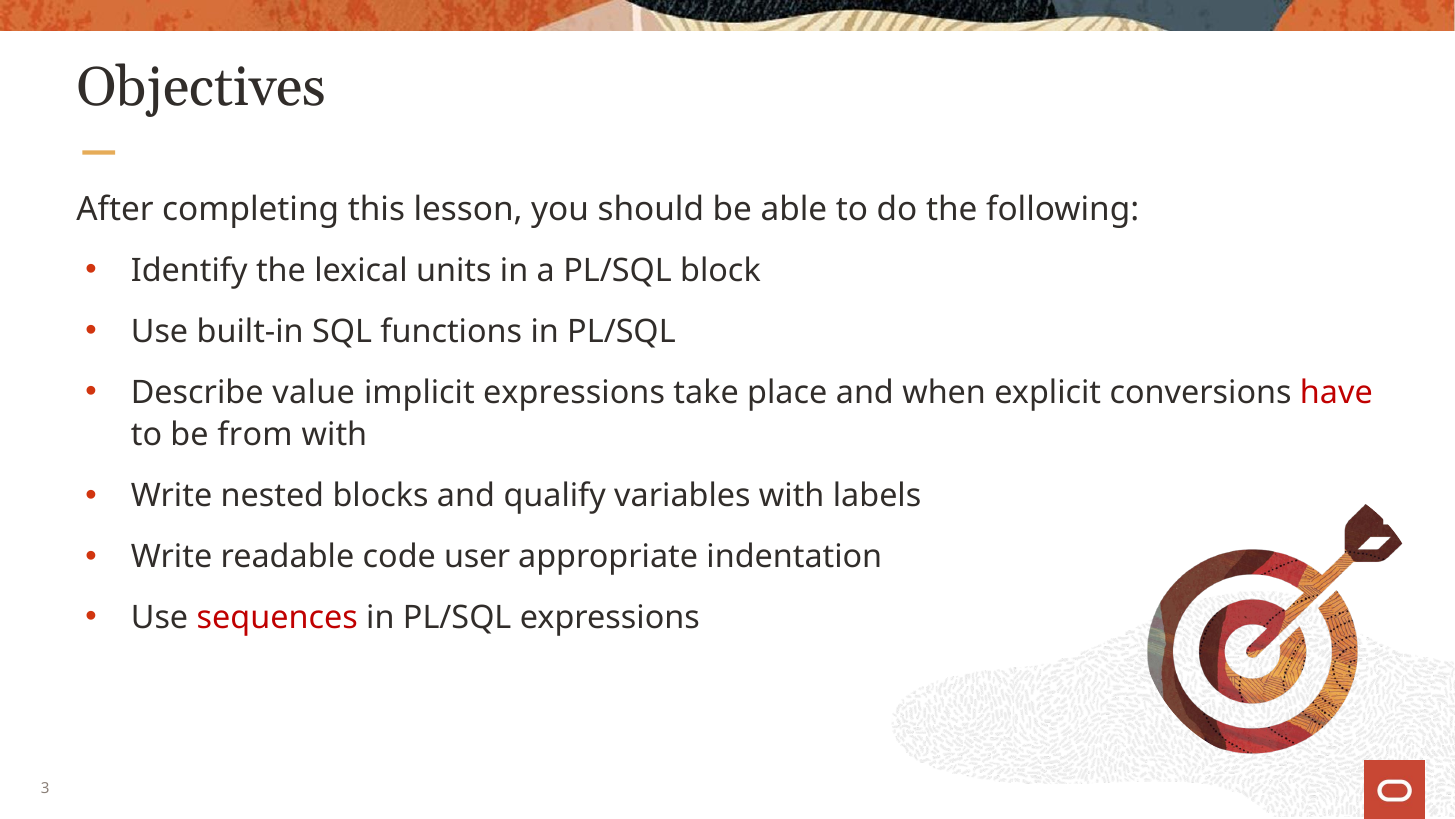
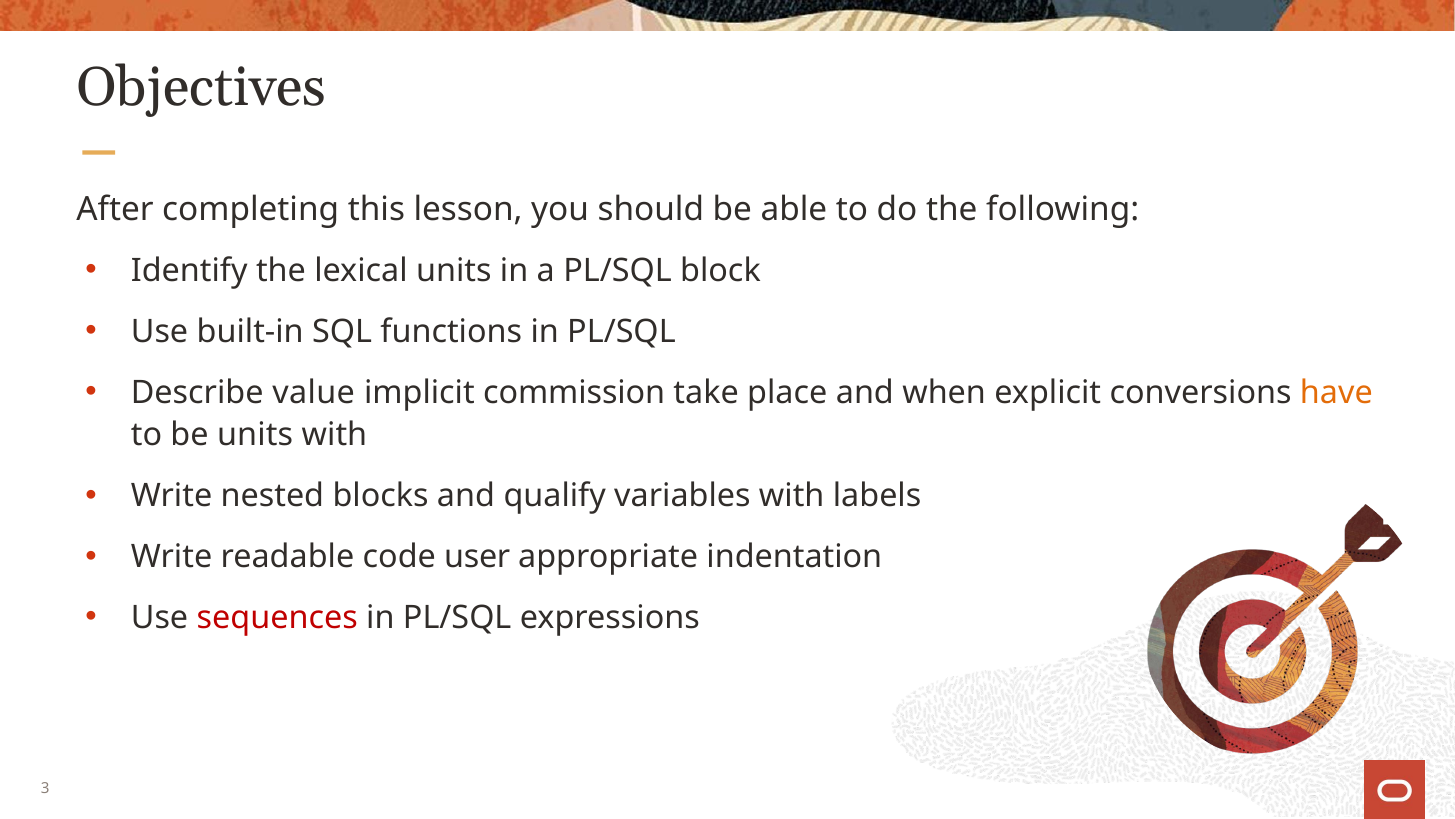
implicit expressions: expressions -> commission (574, 392)
have colour: red -> orange (1336, 392)
be from: from -> units (255, 435)
